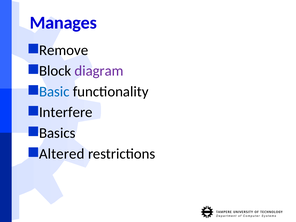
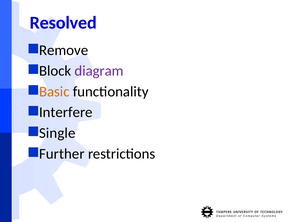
Manages: Manages -> Resolved (63, 23)
Basic colour: blue -> orange (54, 92)
Basics: Basics -> Single (57, 133)
Altered: Altered -> Further (62, 154)
